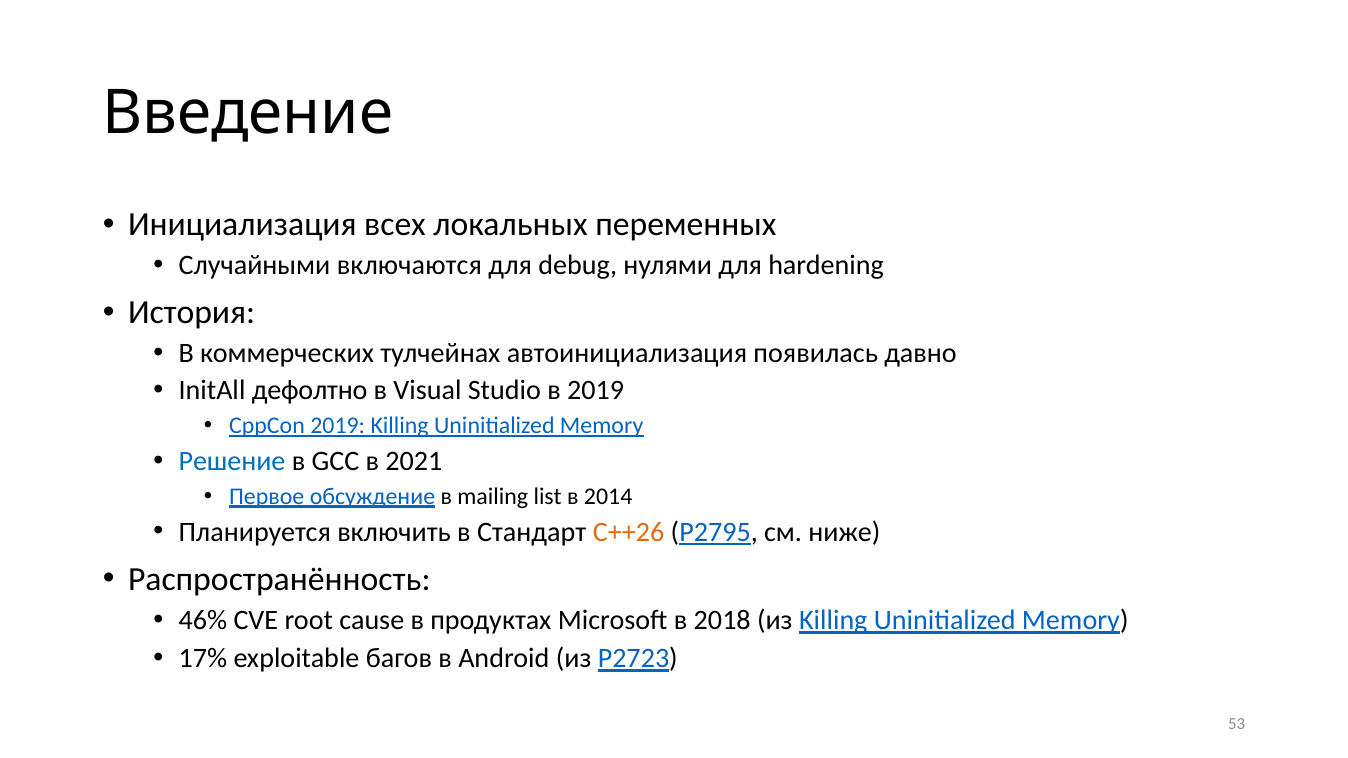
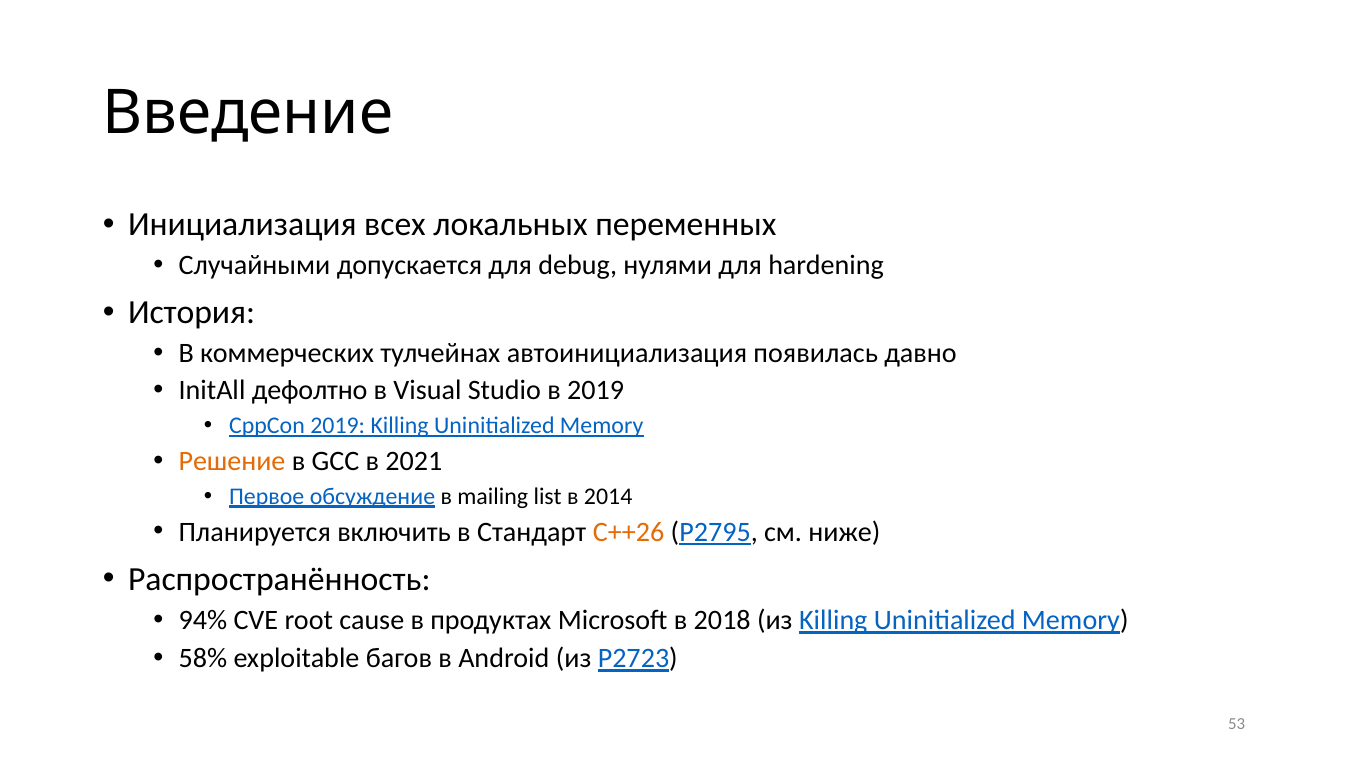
включаются: включаются -> допускается (409, 265)
Решение colour: blue -> orange (232, 461)
46%: 46% -> 94% (203, 620)
17%: 17% -> 58% (203, 658)
